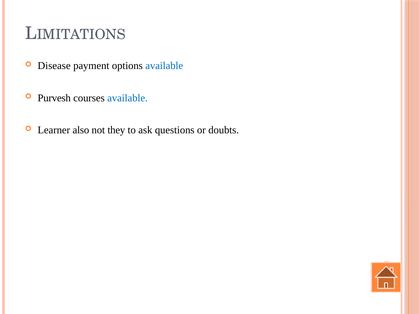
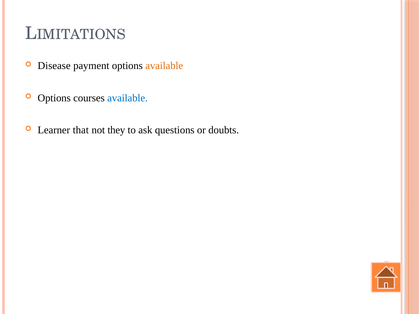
available colour: blue -> orange (164, 66)
Purvesh: Purvesh -> Options (54, 98)
also: also -> that (81, 130)
